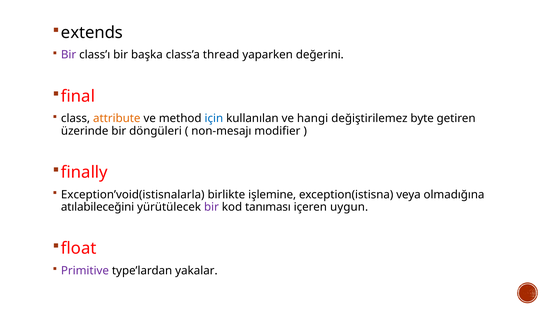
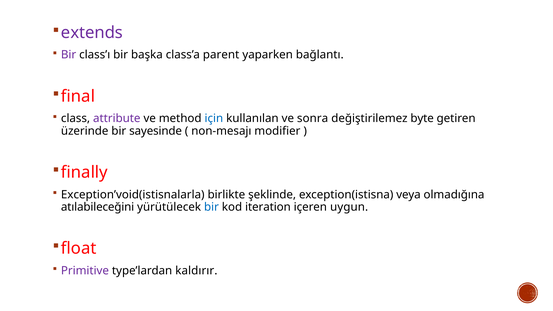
extends colour: black -> purple (92, 33)
thread: thread -> parent (221, 55)
değerini: değerini -> bağlantı (320, 55)
attribute colour: orange -> purple (117, 119)
hangi: hangi -> sonra (313, 119)
döngüleri: döngüleri -> sayesinde (156, 131)
işlemine: işlemine -> şeklinde (272, 195)
bir colour: purple -> blue (211, 207)
tanıması: tanıması -> iteration (268, 207)
yakalar: yakalar -> kaldırır (196, 271)
